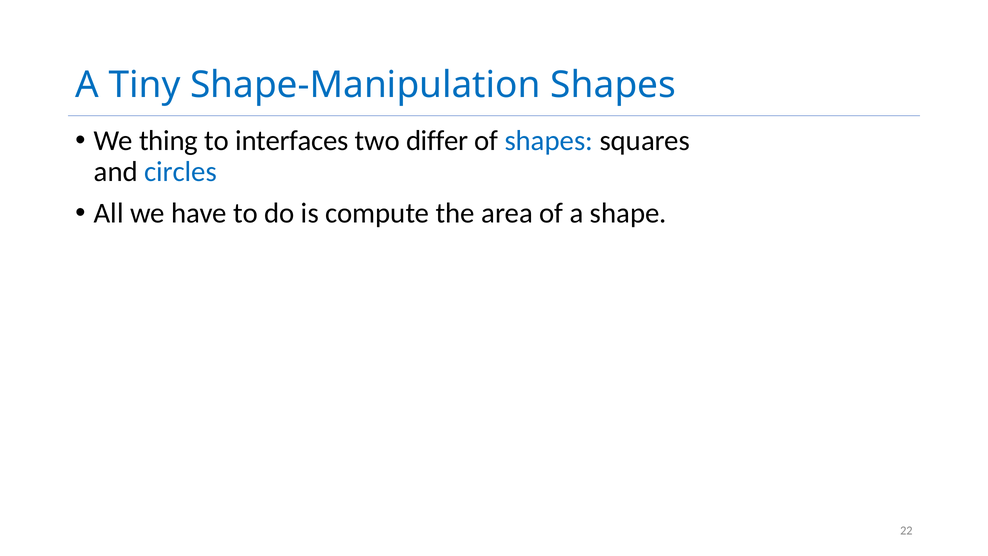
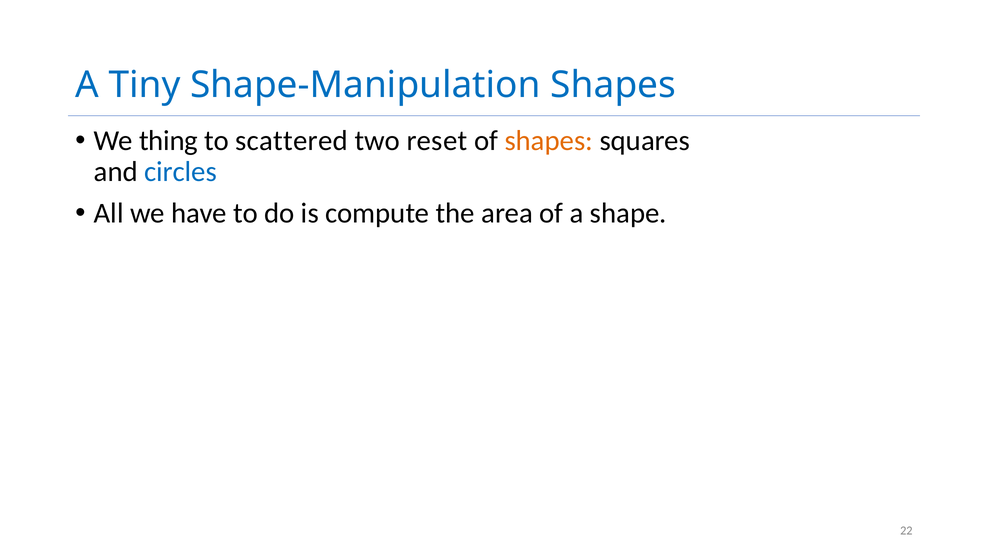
interfaces: interfaces -> scattered (292, 141)
differ: differ -> reset (437, 141)
shapes colour: blue -> orange (549, 141)
